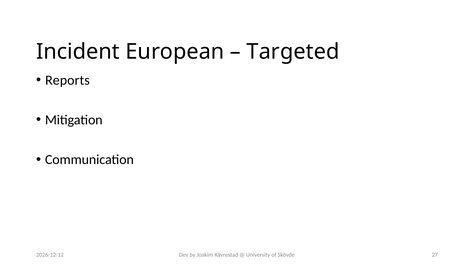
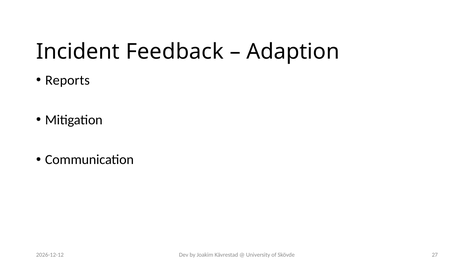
European: European -> Feedback (175, 52)
Targeted: Targeted -> Adaption (293, 52)
